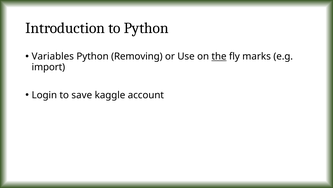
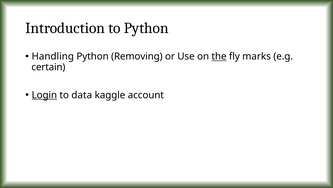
Variables: Variables -> Handling (53, 56)
import: import -> certain (48, 67)
Login underline: none -> present (44, 95)
save: save -> data (82, 95)
